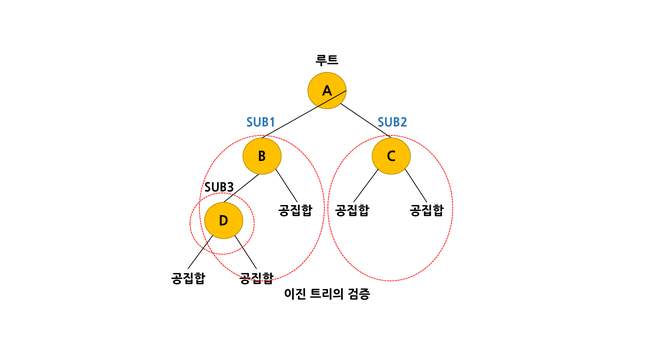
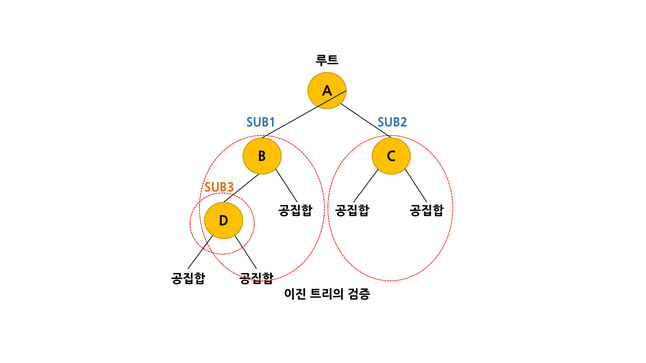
SUB3 colour: black -> orange (219, 188)
